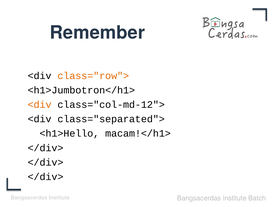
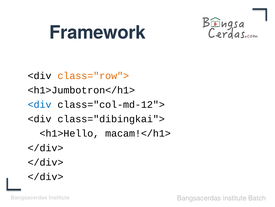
Remember: Remember -> Framework (97, 33)
<div colour: orange -> blue (40, 104)
class="separated">: class="separated"> -> class="dibingkai"> (111, 119)
